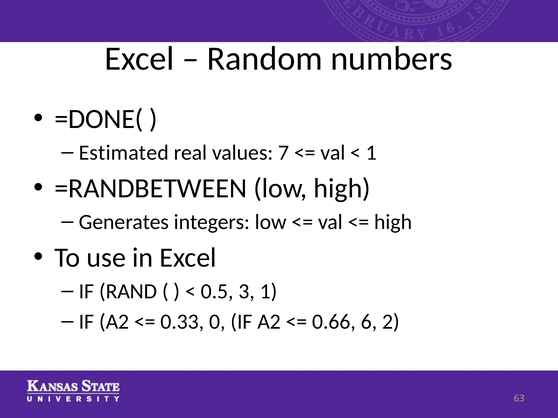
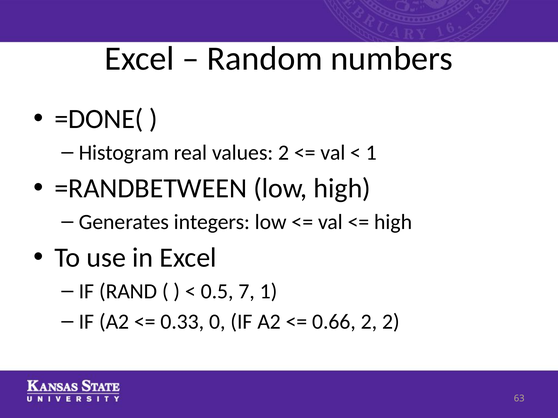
Estimated: Estimated -> Histogram (124, 153)
values 7: 7 -> 2 (284, 153)
3: 3 -> 7 (247, 292)
0.66 6: 6 -> 2 (369, 322)
